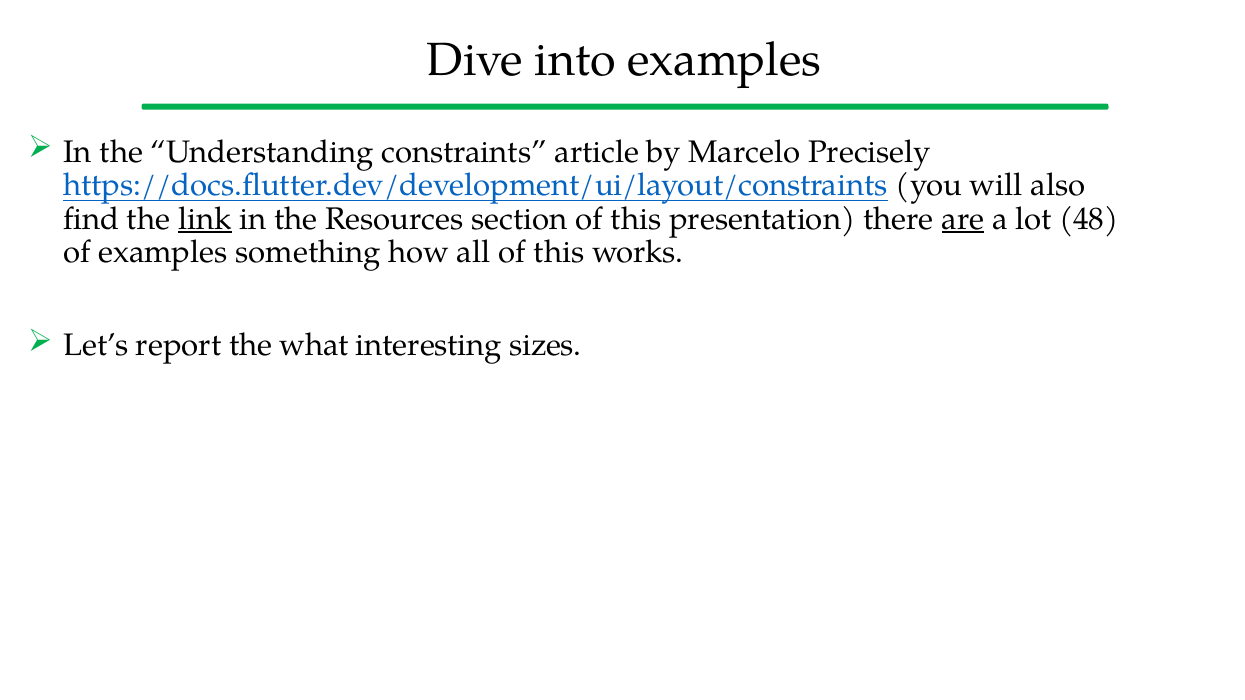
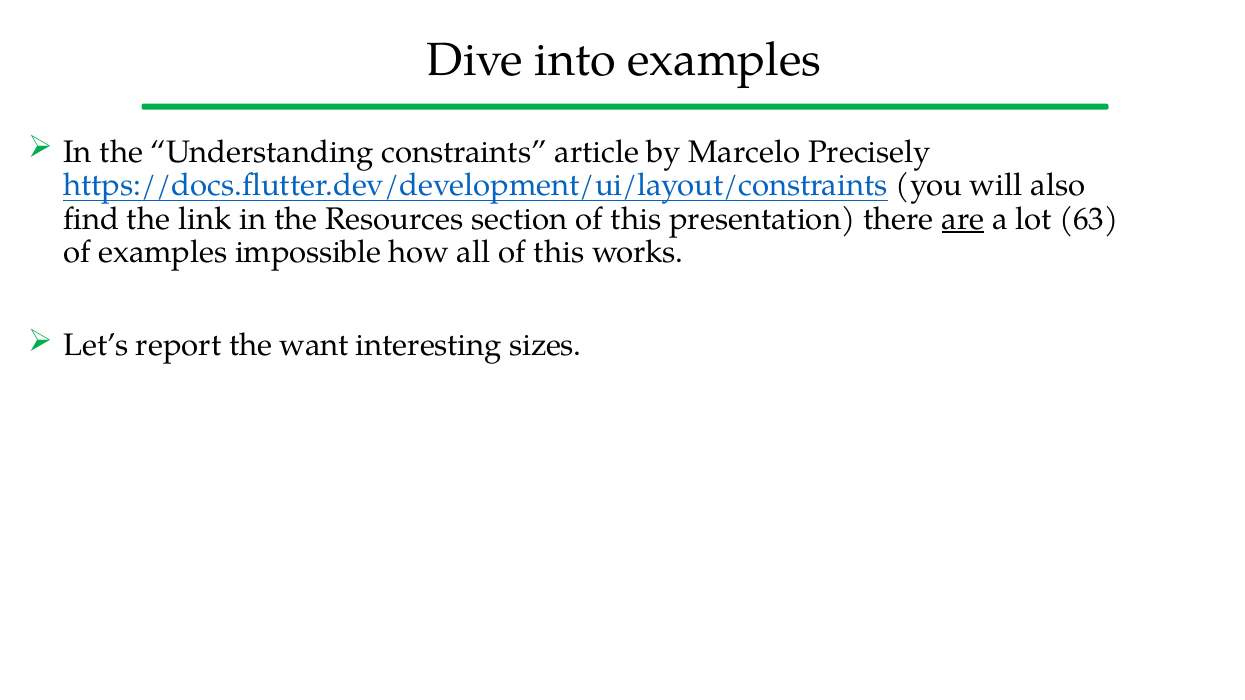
link underline: present -> none (205, 219)
48: 48 -> 63 (1089, 219)
something: something -> impossible (308, 253)
what: what -> want (314, 346)
